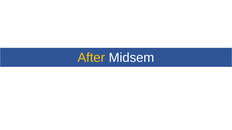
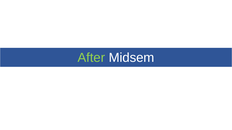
After colour: yellow -> light green (91, 58)
